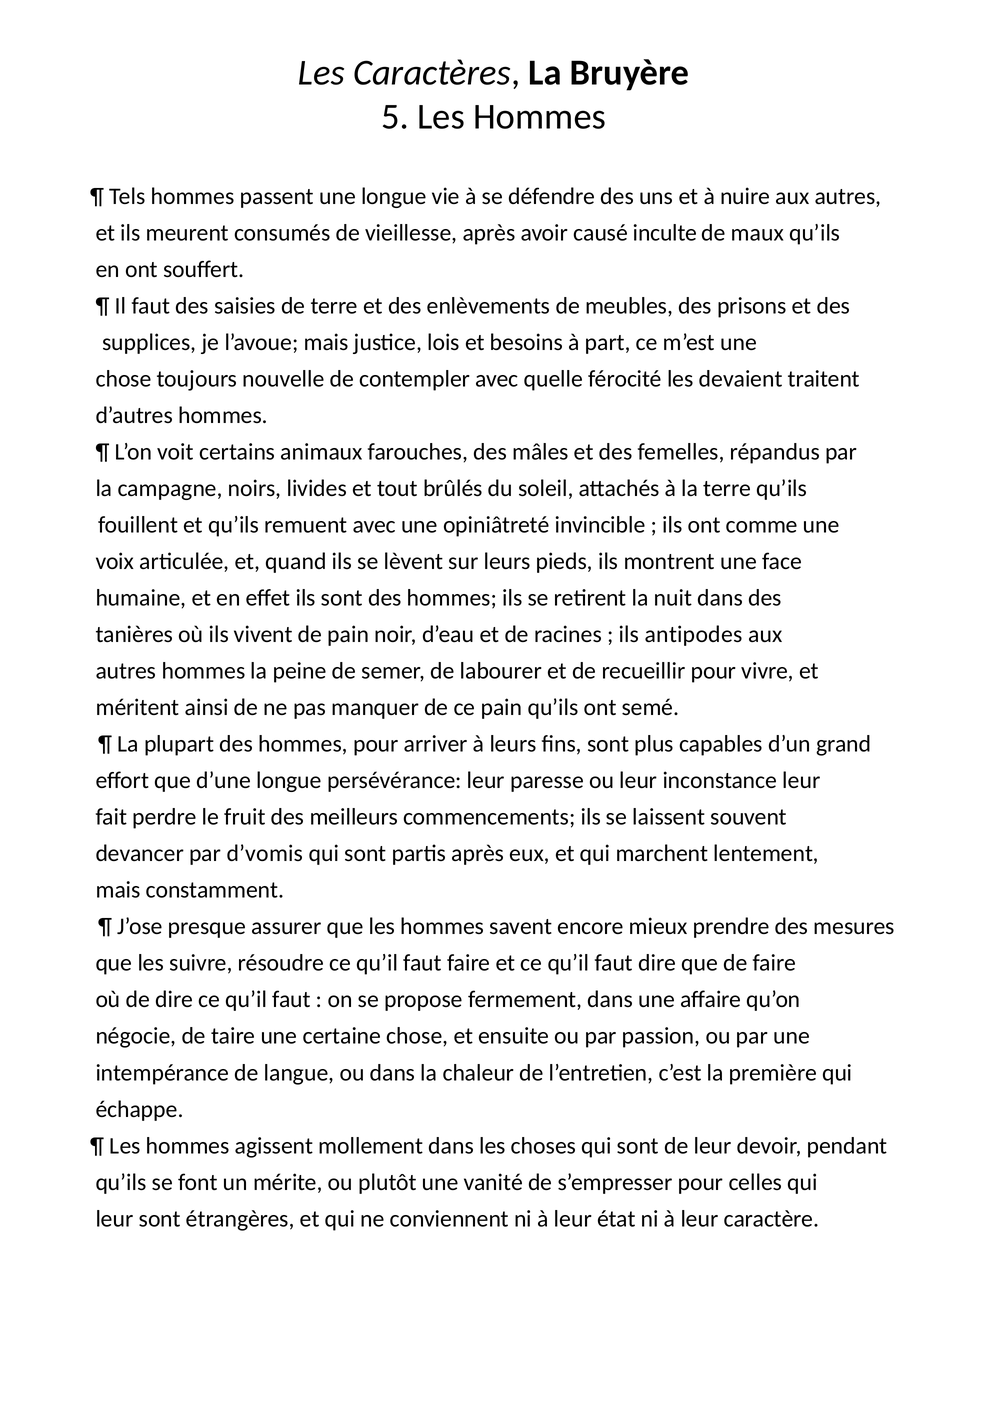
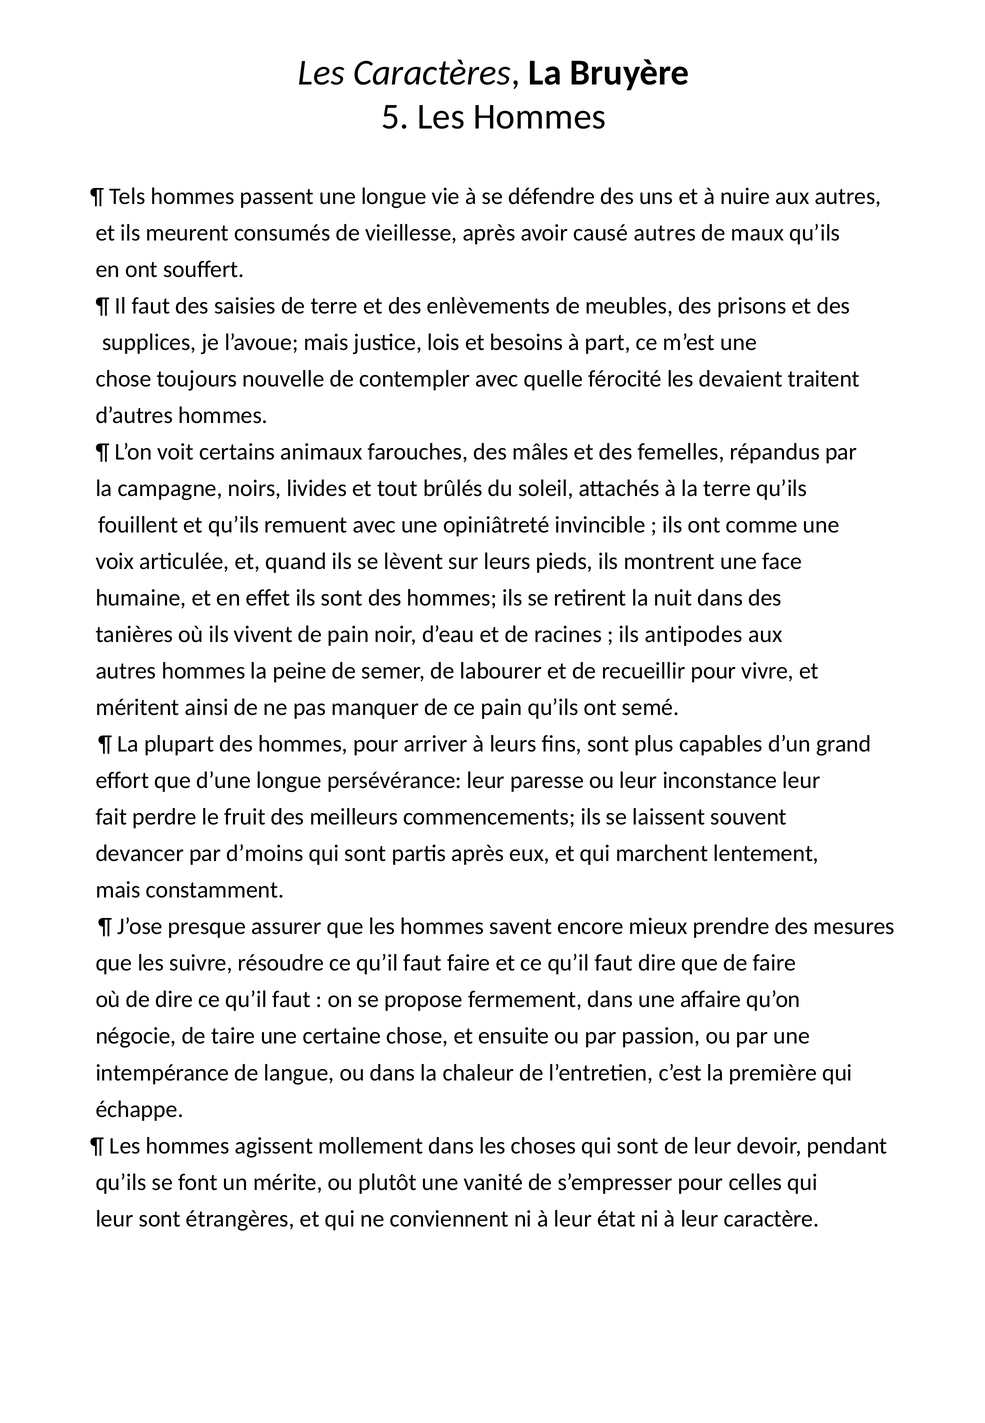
causé inculte: inculte -> autres (665, 233)
d’vomis: d’vomis -> d’moins (265, 853)
